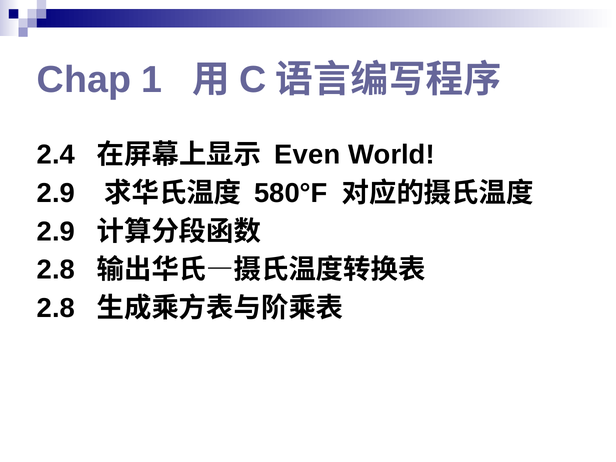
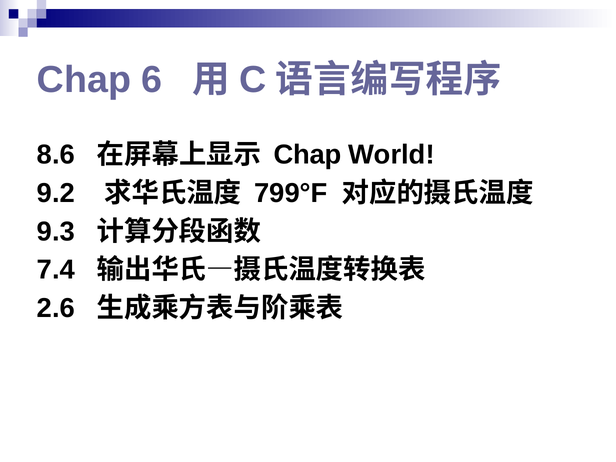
1: 1 -> 6 (152, 80)
2.4: 2.4 -> 8.6 (56, 155)
Even: Even -> Chap (308, 155)
2.9: 2.9 -> 9.2 (56, 193)
580°F: 580°F -> 799°F (291, 193)
2.9: 2.9 -> 9.3 (56, 232)
2.8: 2.8 -> 7.4 (56, 270)
2.8: 2.8 -> 2.6 (56, 308)
